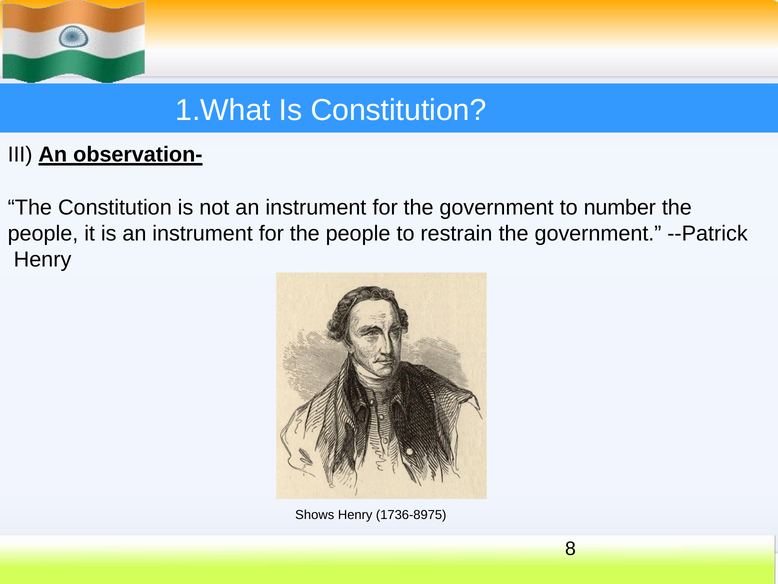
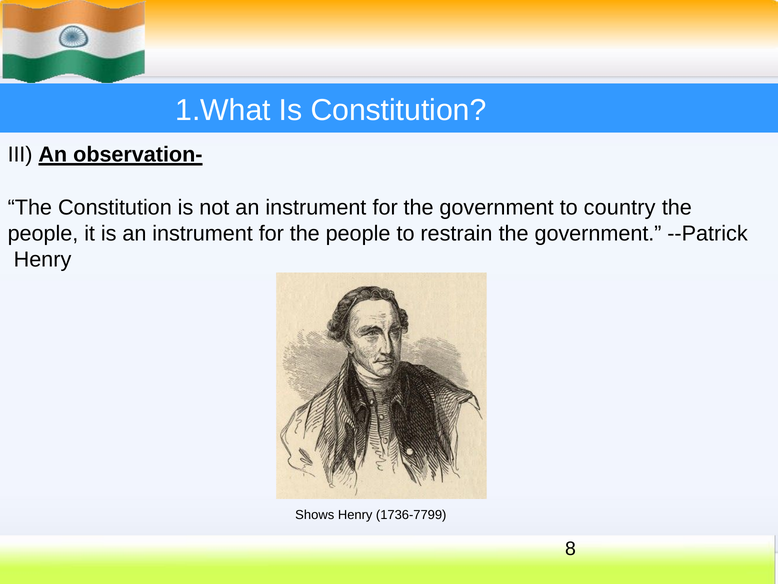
number: number -> country (620, 208)
1736-8975: 1736-8975 -> 1736-7799 (411, 514)
